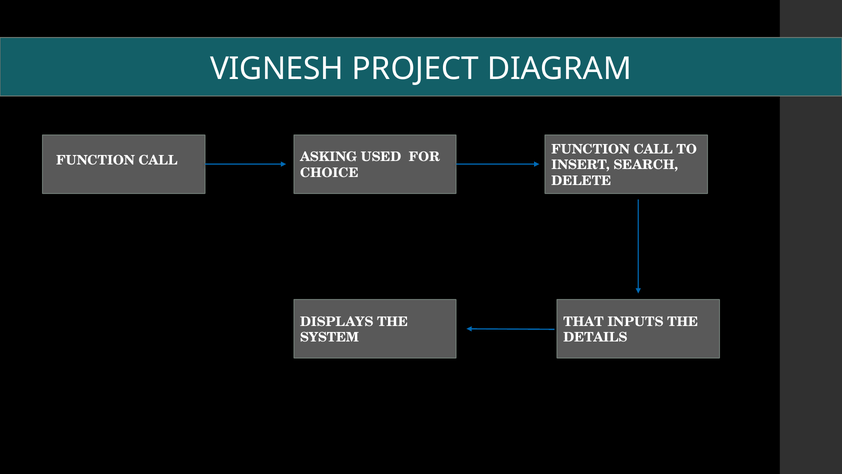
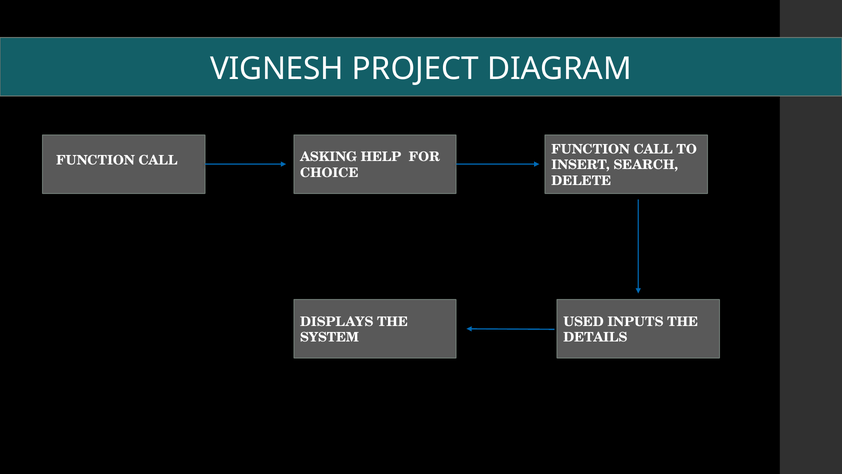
USED: USED -> HELP (381, 157)
THAT: THAT -> USED (583, 322)
